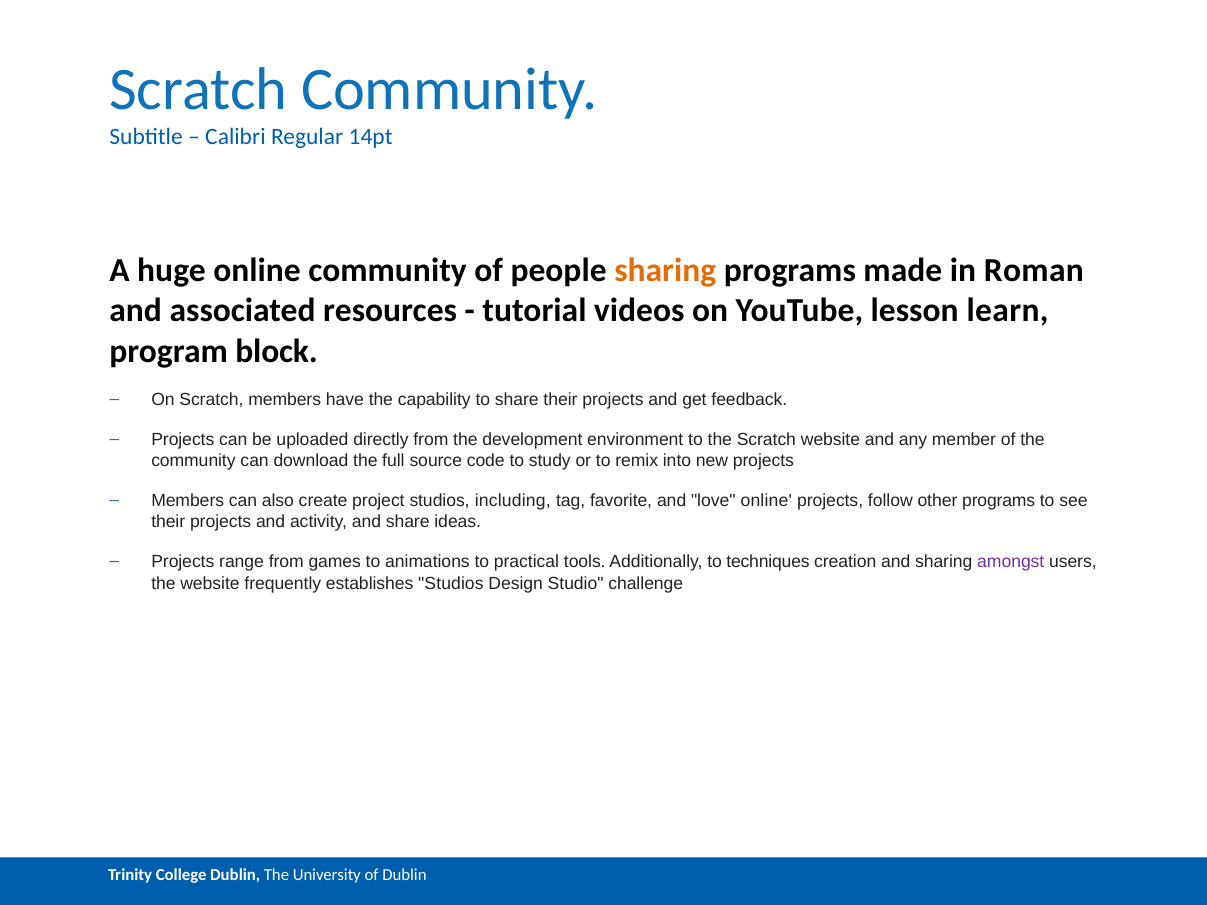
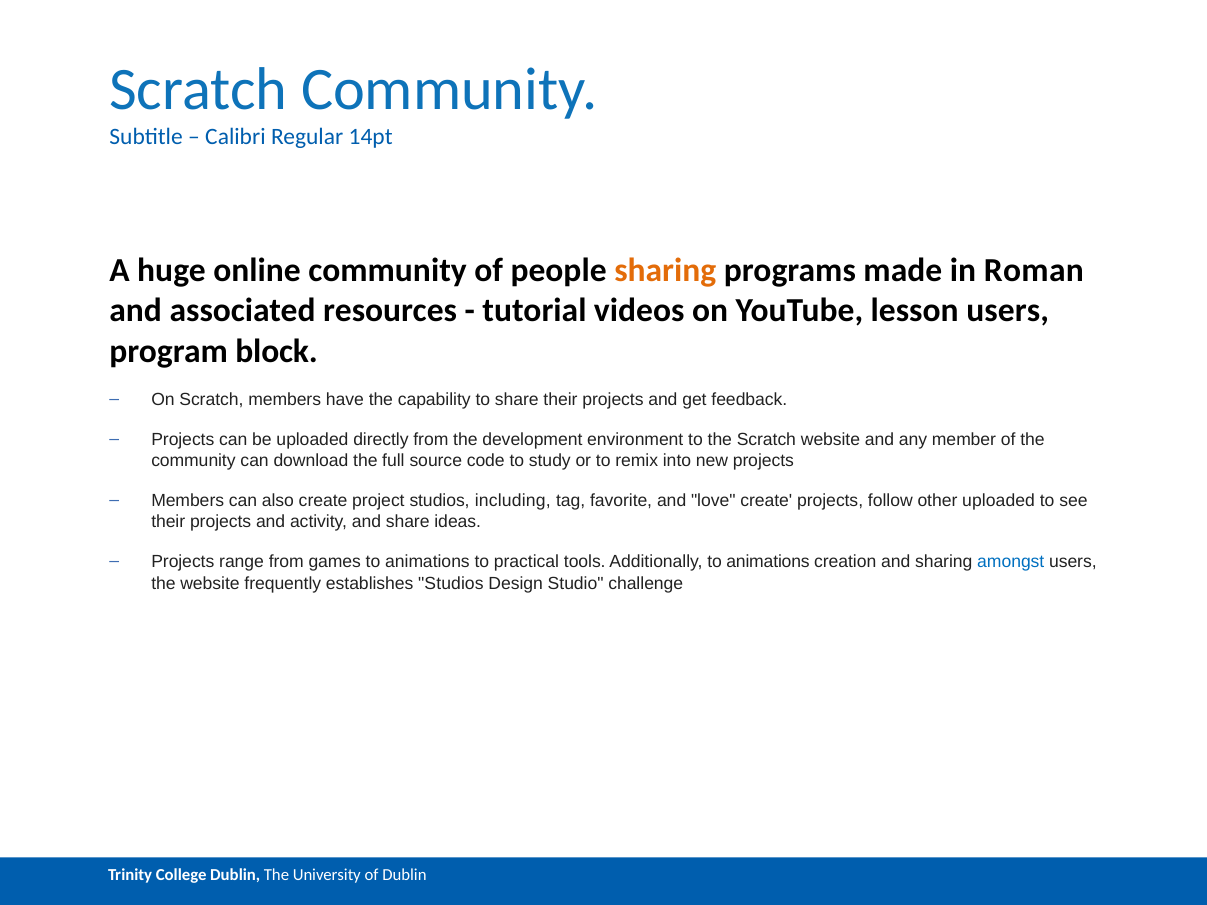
lesson learn: learn -> users (1008, 311)
love online: online -> create (766, 501)
other programs: programs -> uploaded (999, 501)
Additionally to techniques: techniques -> animations (768, 562)
amongst colour: purple -> blue (1011, 562)
